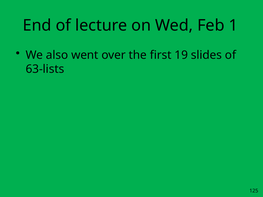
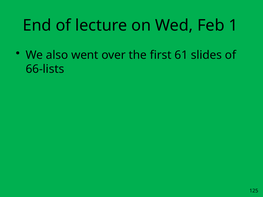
19: 19 -> 61 (181, 55)
63-lists: 63-lists -> 66-lists (45, 69)
